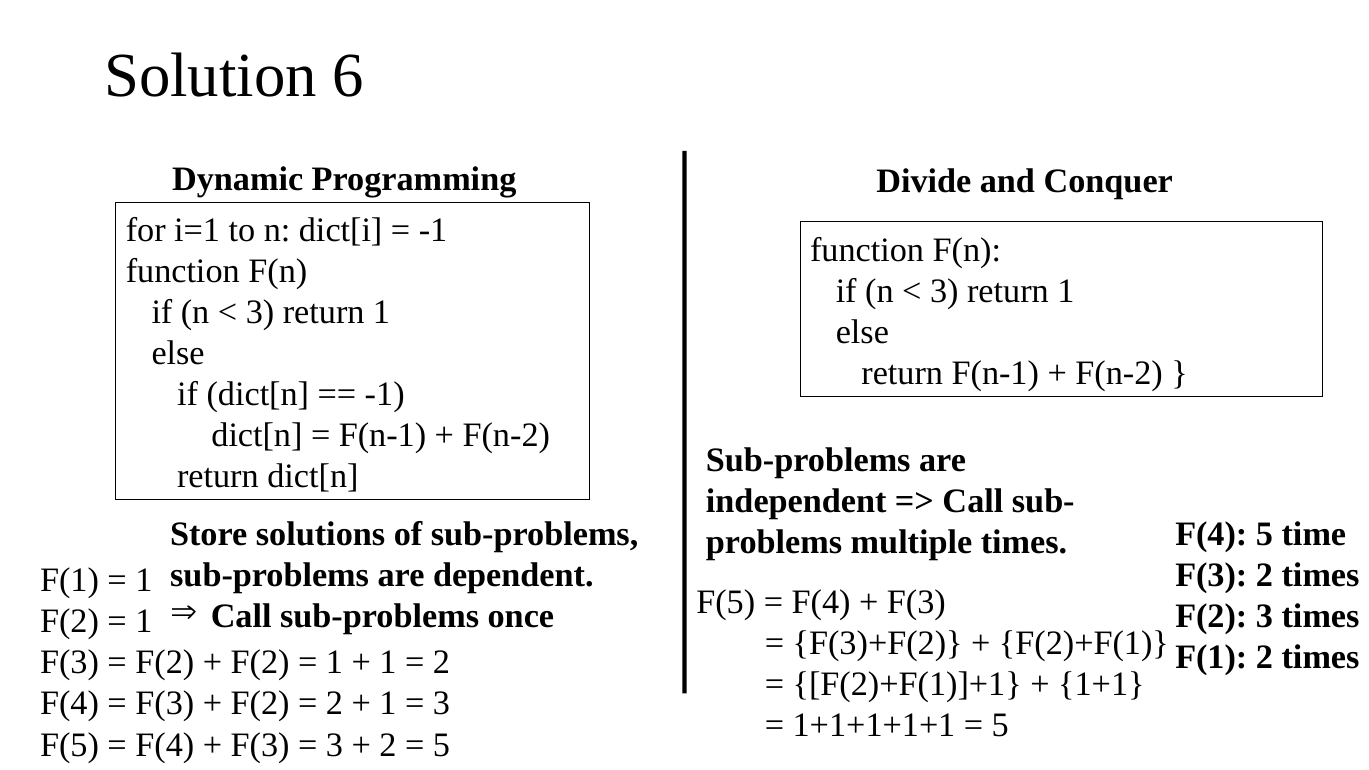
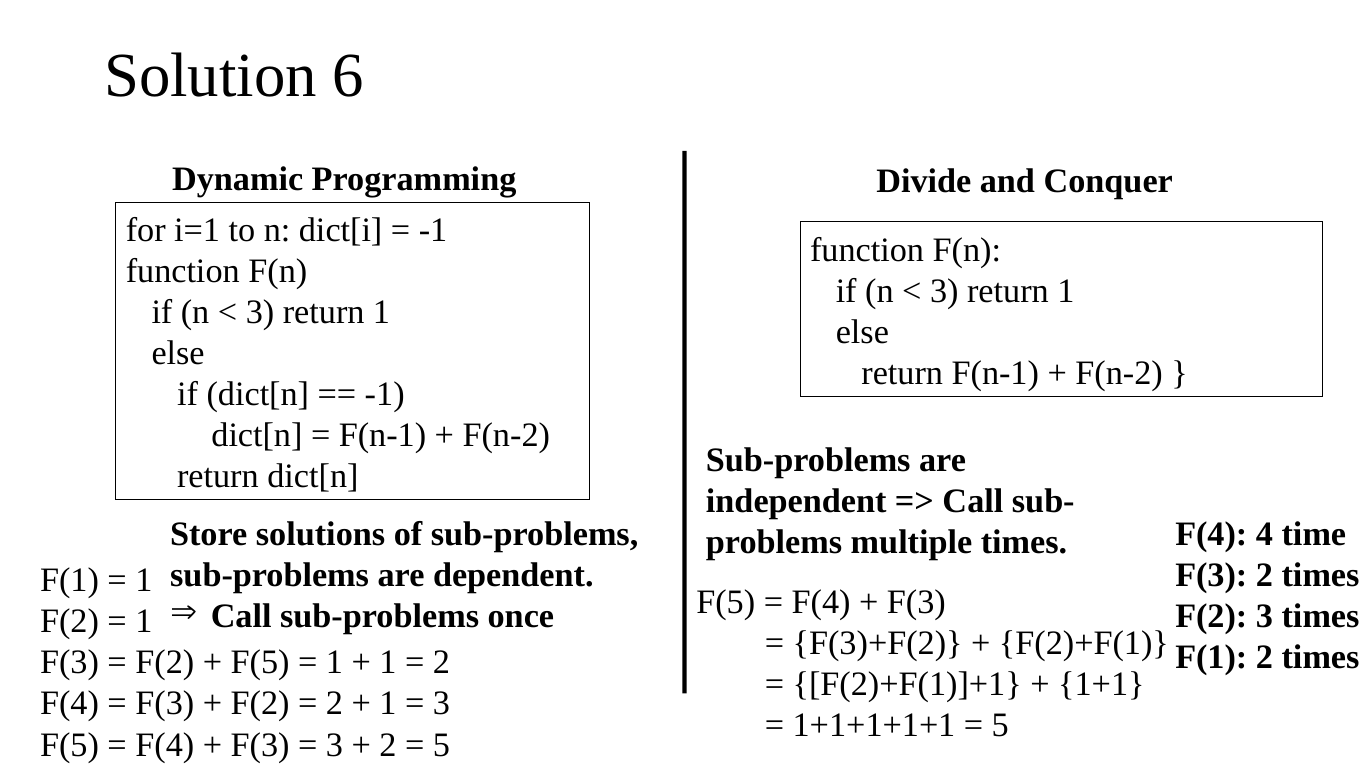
F(4 5: 5 -> 4 (1264, 534)
F(2: F(2 -> F(5 (260, 663)
